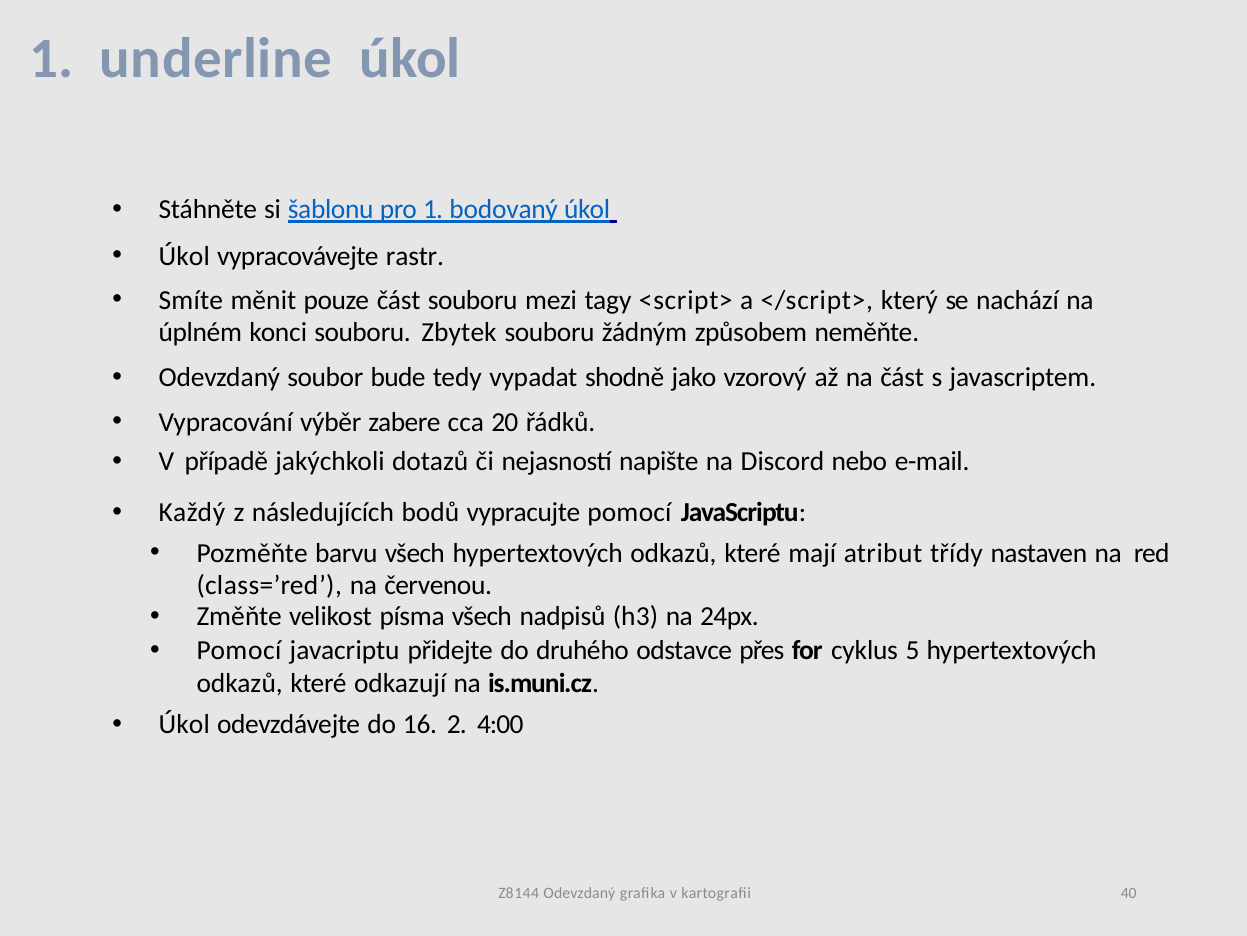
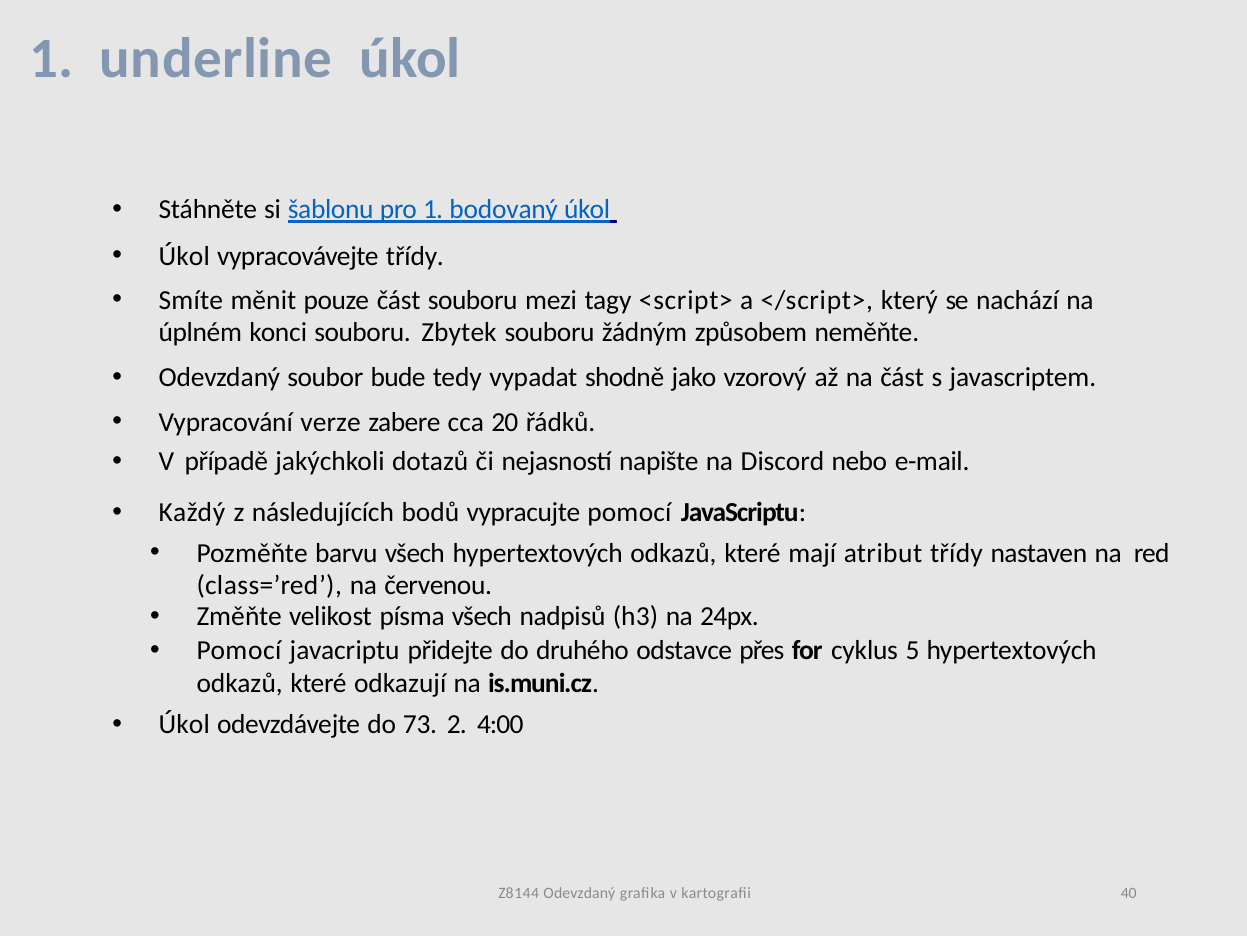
vypracovávejte rastr: rastr -> třídy (415, 256)
výběr: výběr -> verze (331, 422)
16: 16 -> 73 (420, 725)
